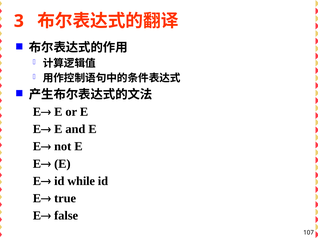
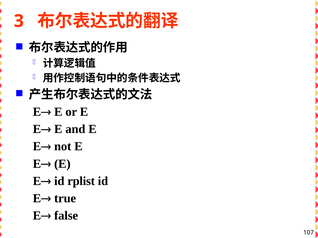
while: while -> rplist (81, 181)
